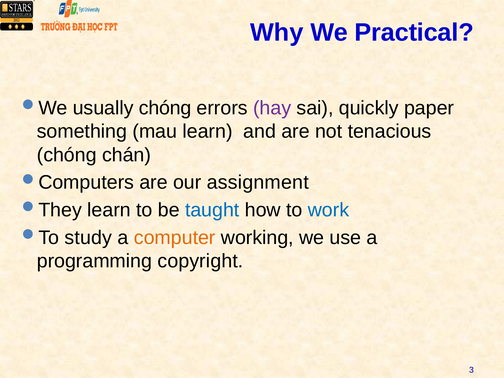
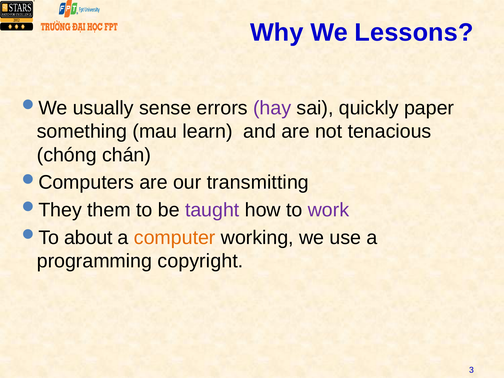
Practical: Practical -> Lessons (414, 32)
usually chóng: chóng -> sense (165, 108)
assignment: assignment -> transmitting (258, 182)
learn: learn -> them (109, 210)
taught colour: blue -> purple (212, 210)
work colour: blue -> purple (328, 210)
study: study -> about (88, 238)
